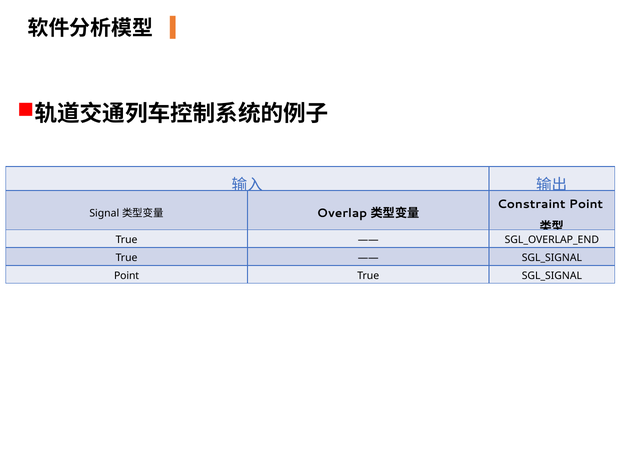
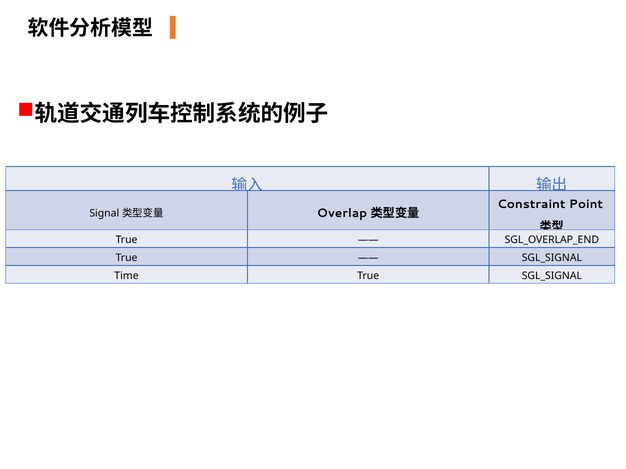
Point: Point -> Time (126, 276)
